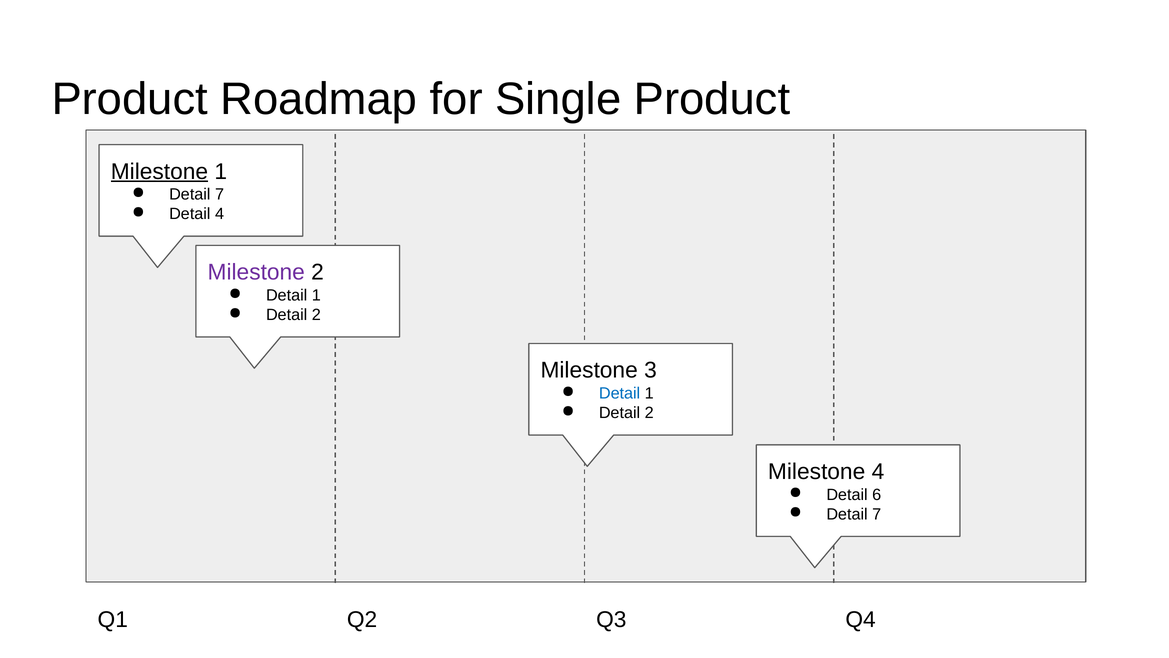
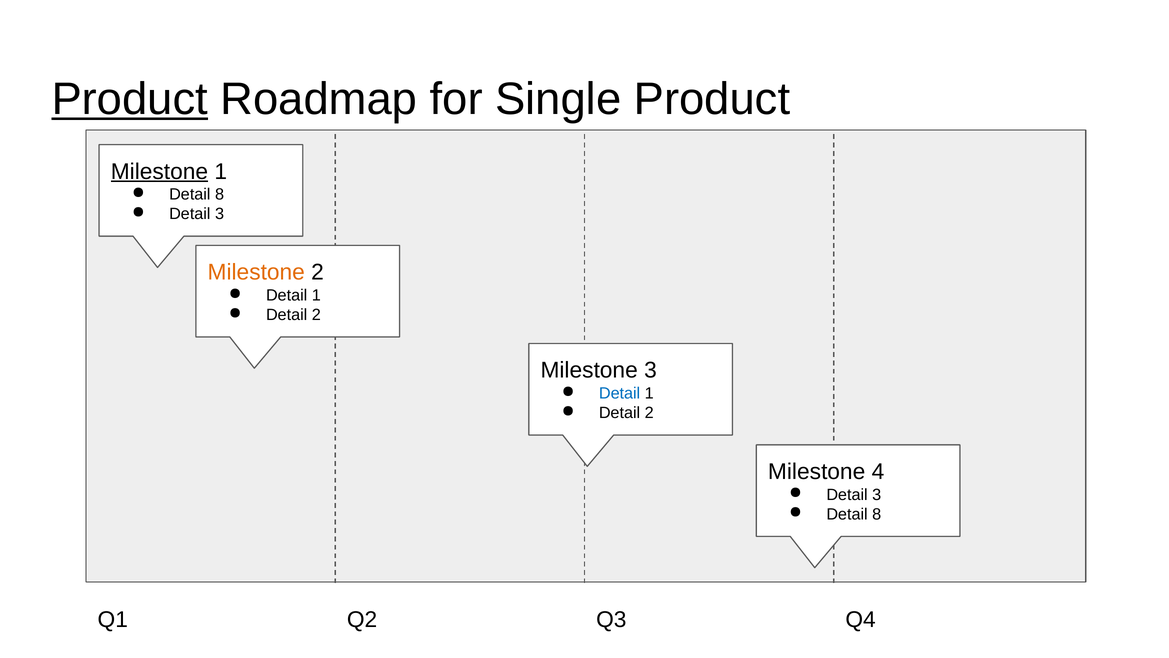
Product underline: none -> present (130, 99)
7: 7 -> 8 (220, 194)
4: 4 -> 3 (220, 214)
Milestone colour: purple -> orange (256, 272)
6: 6 -> 3 (877, 494)
7: 7 -> 8 (877, 514)
